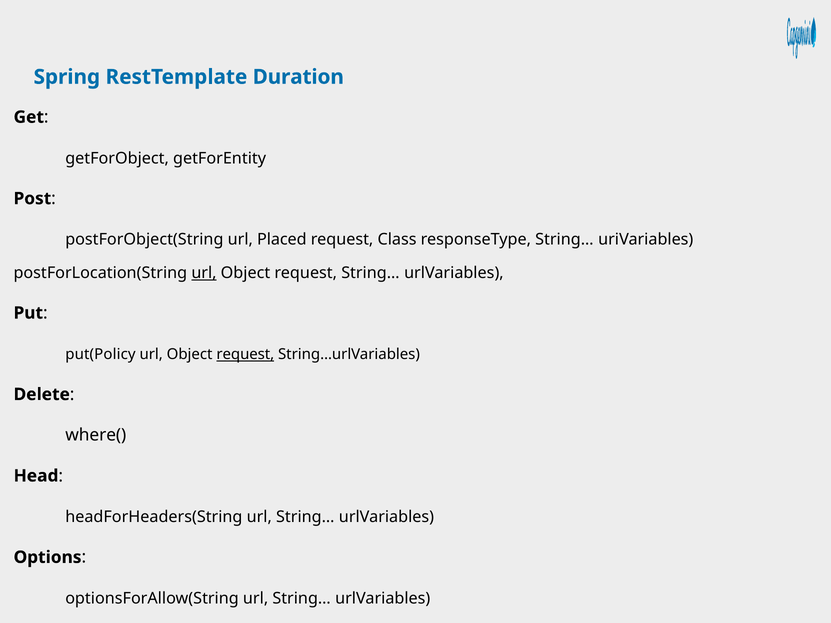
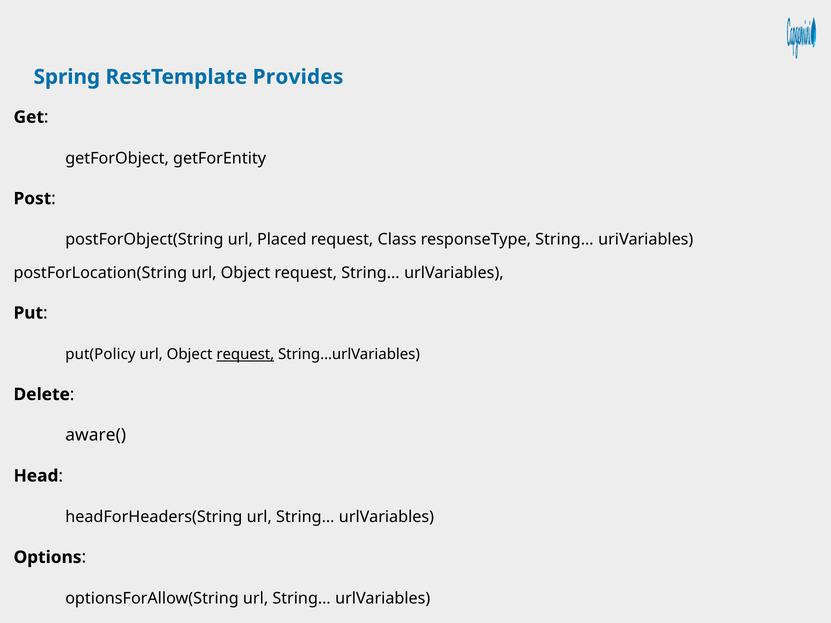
Duration: Duration -> Provides (298, 77)
url underline: present -> none (204, 273)
where(: where( -> aware( (96, 435)
